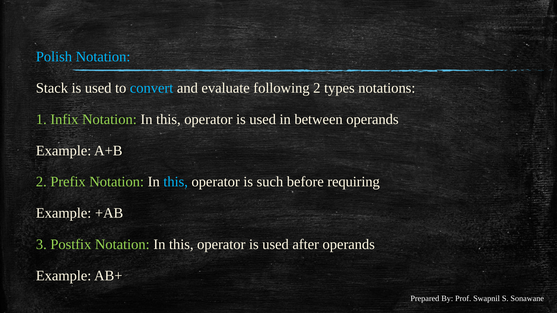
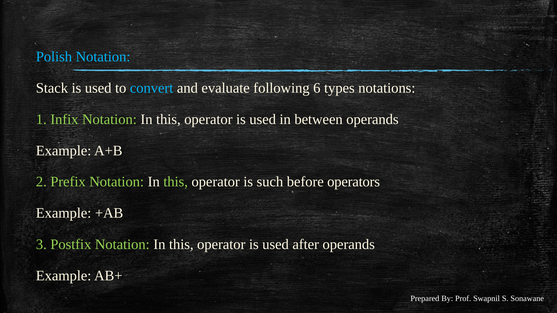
following 2: 2 -> 6 (317, 88)
this colour: light blue -> light green (176, 182)
requiring: requiring -> operators (354, 182)
